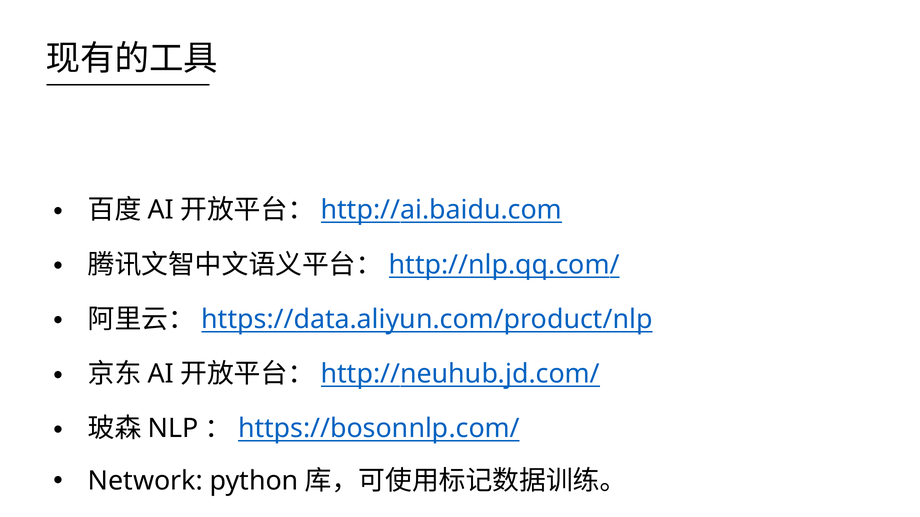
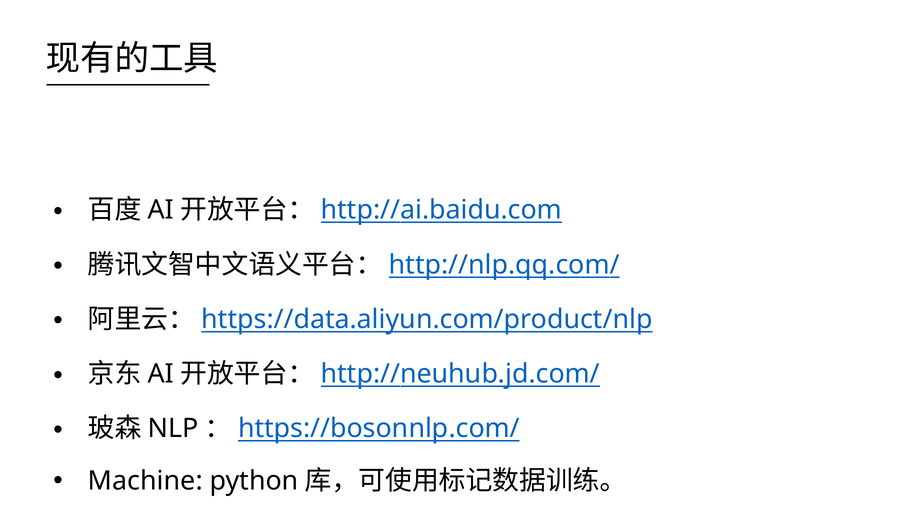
Network: Network -> Machine (145, 482)
